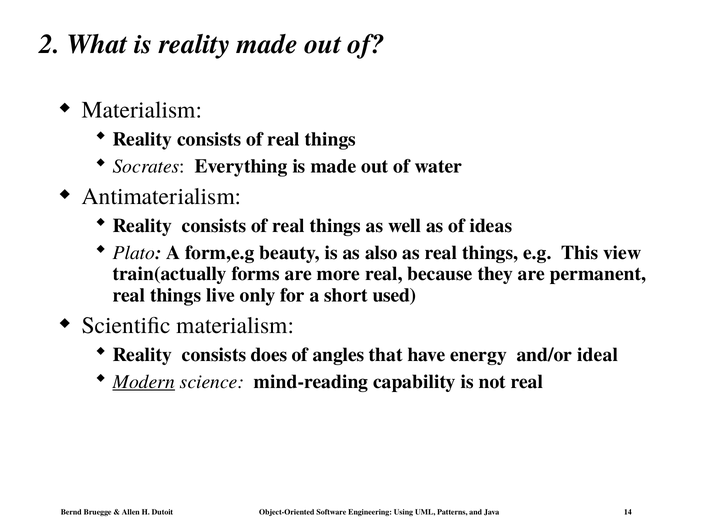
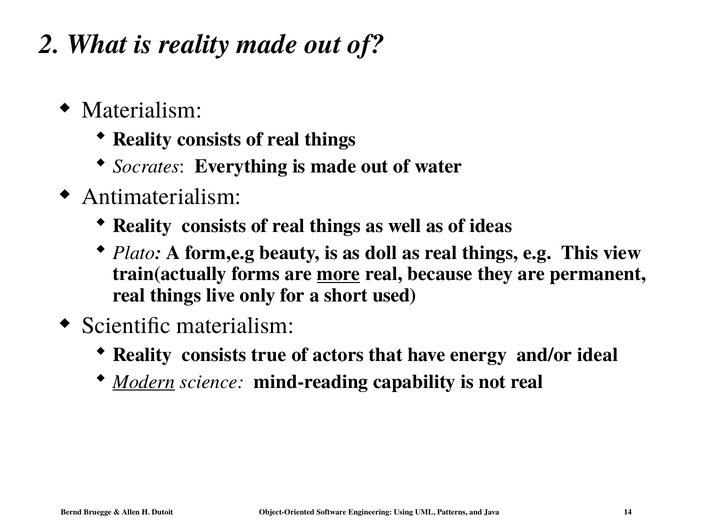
also: also -> doll (381, 253)
more underline: none -> present (338, 274)
does: does -> true (269, 354)
angles: angles -> actors (338, 354)
